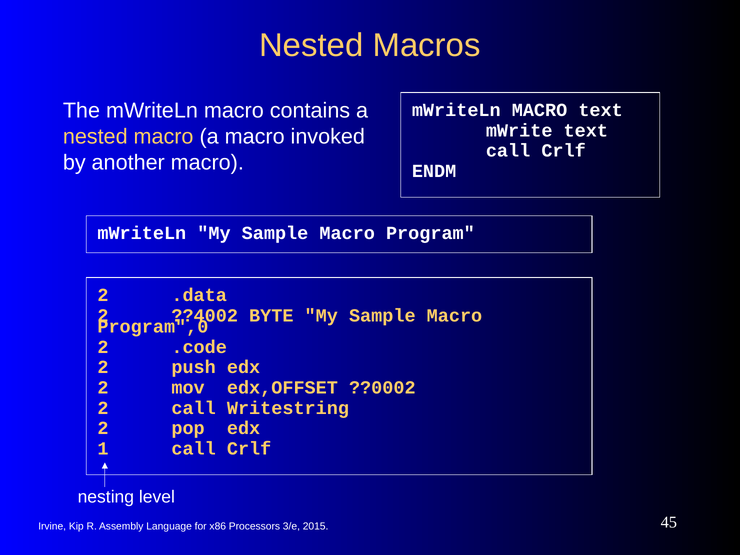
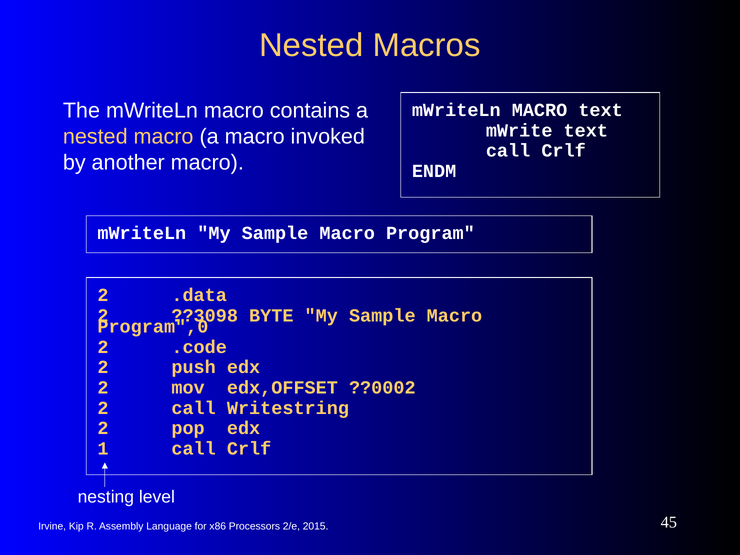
??4002: ??4002 -> ??3098 (205, 315)
3/e: 3/e -> 2/e (291, 526)
